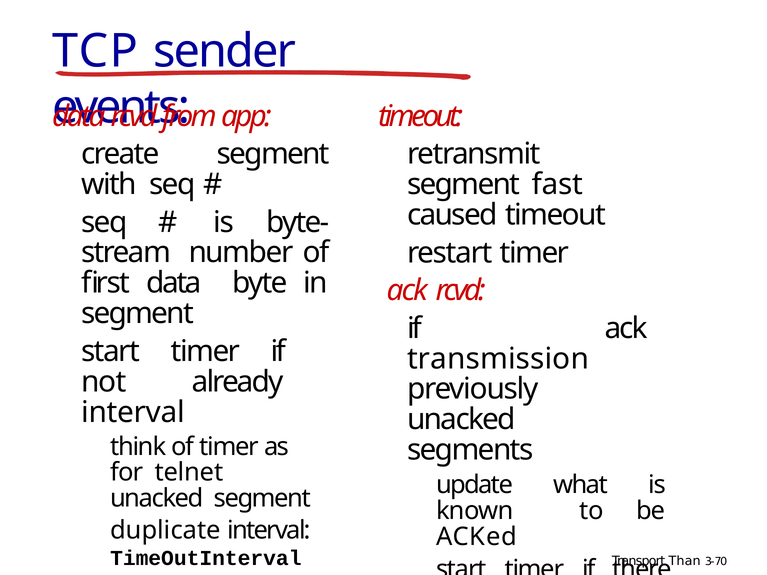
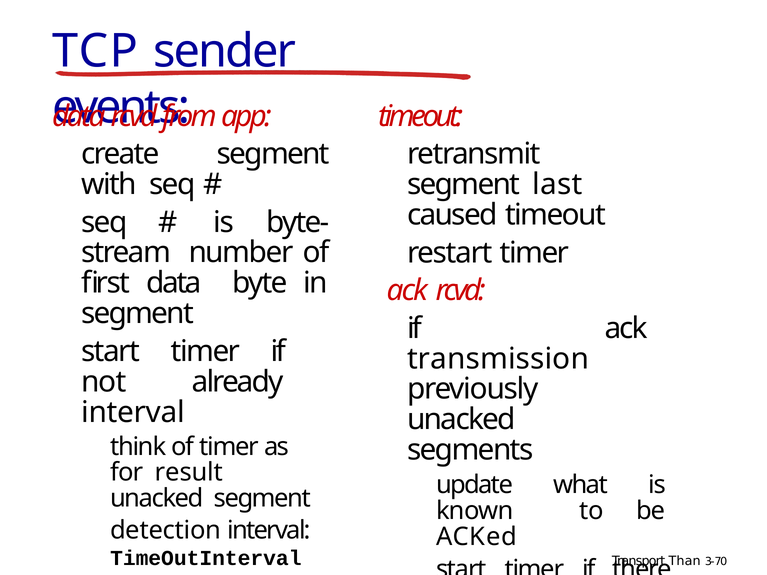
fast: fast -> last (557, 185)
telnet: telnet -> result (189, 473)
duplicate: duplicate -> detection (166, 531)
